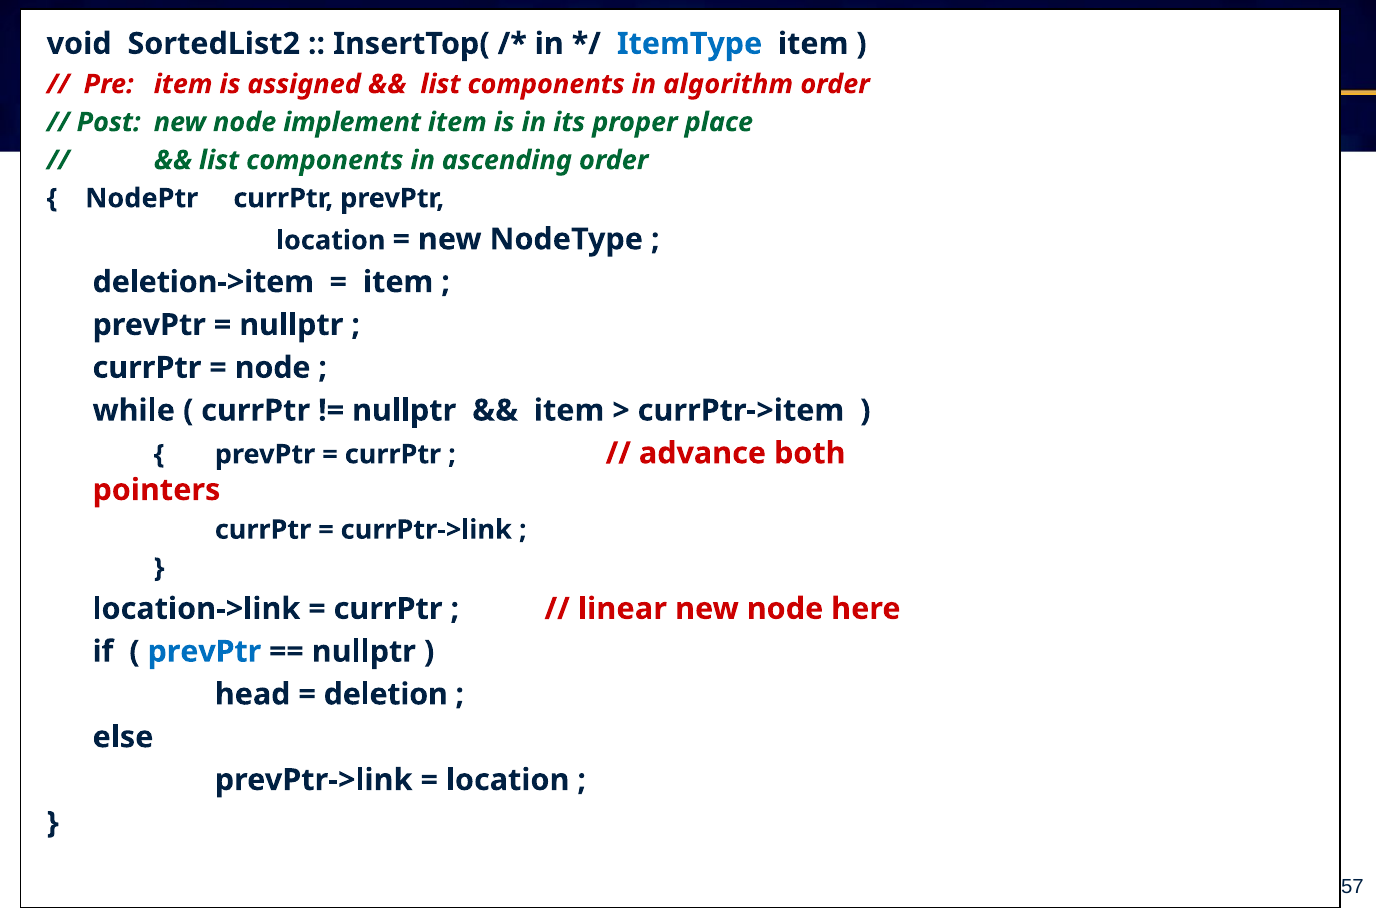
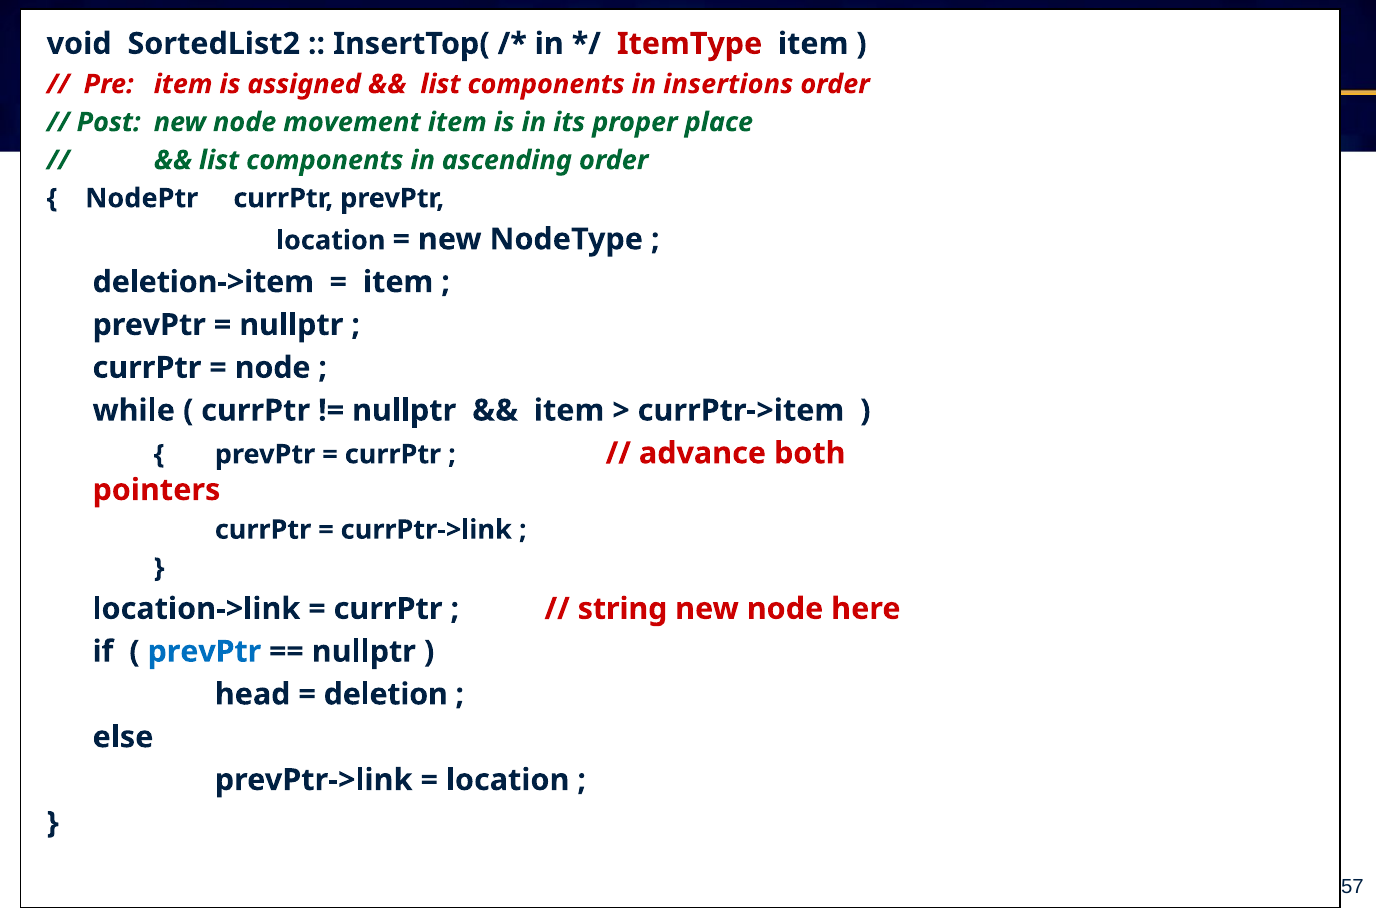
ItemType colour: blue -> red (690, 44)
algorithm: algorithm -> insertions (728, 84)
implement: implement -> movement (352, 122)
linear: linear -> string (623, 609)
